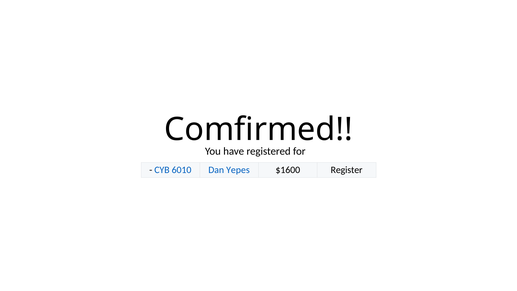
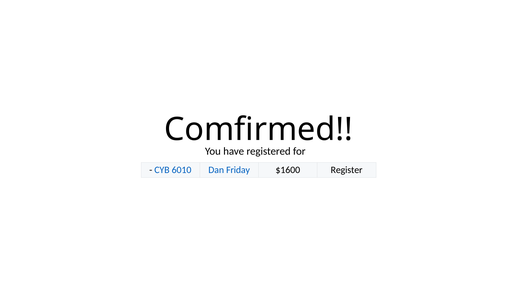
Yepes: Yepes -> Friday (238, 170)
